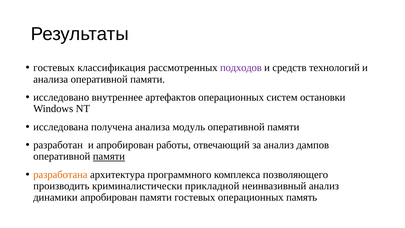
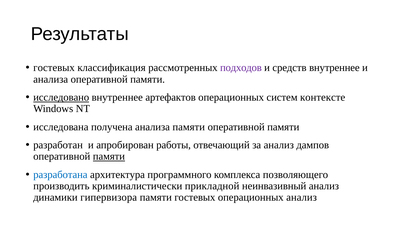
средств технологий: технологий -> внутреннее (334, 68)
исследовано underline: none -> present (61, 97)
остановки: остановки -> контексте (323, 97)
анализа модуль: модуль -> памяти (189, 127)
разработана colour: orange -> blue (60, 175)
динамики апробирован: апробирован -> гипервизора (109, 197)
операционных память: память -> анализ (302, 197)
